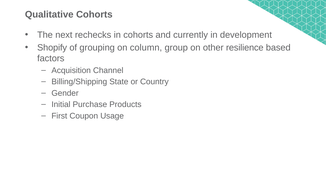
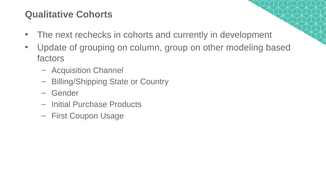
Shopify: Shopify -> Update (52, 48)
resilience: resilience -> modeling (245, 48)
